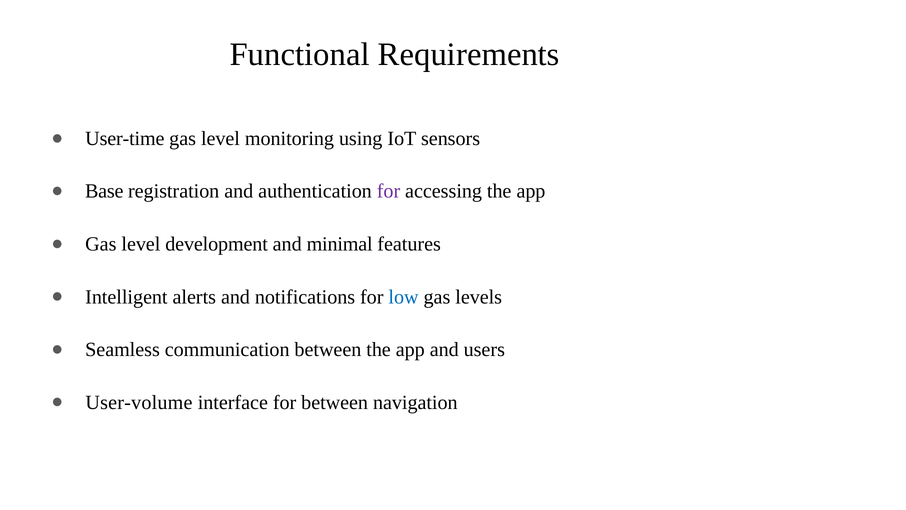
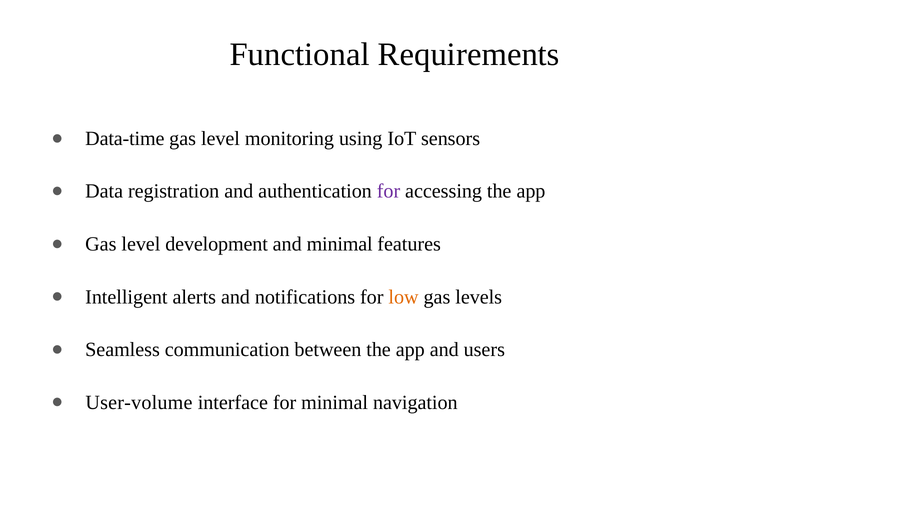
User-time: User-time -> Data-time (125, 139)
Base: Base -> Data (104, 191)
low colour: blue -> orange (404, 297)
for between: between -> minimal (335, 402)
